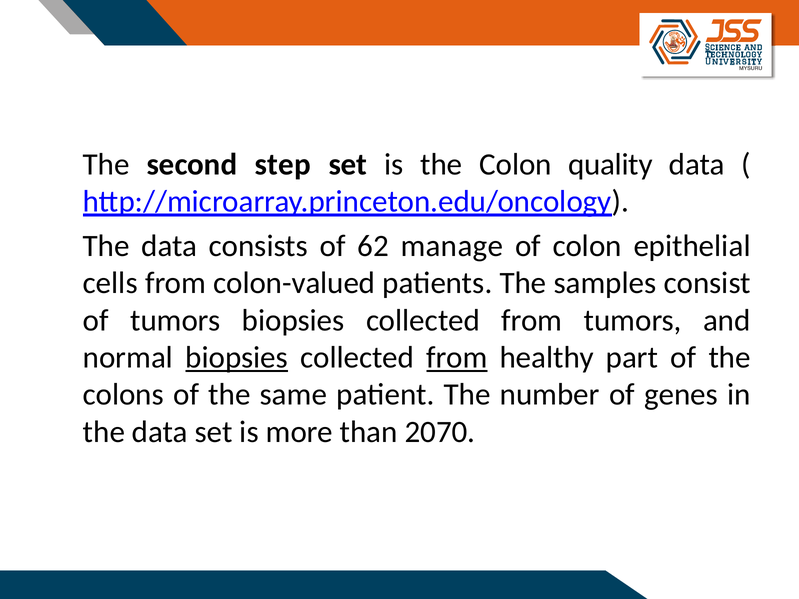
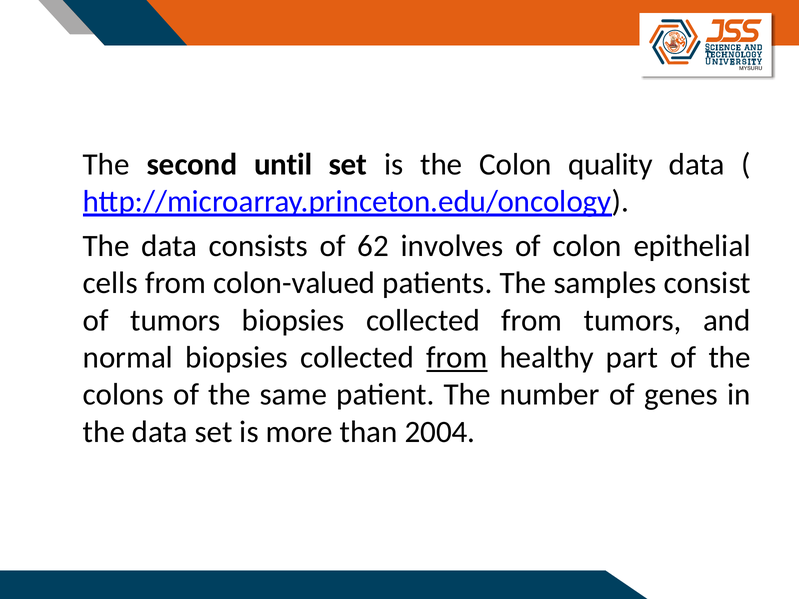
step: step -> until (283, 165)
manage: manage -> involves (452, 246)
biopsies underline: present -> none (237, 358)
2070: 2070 -> 2004 (440, 432)
